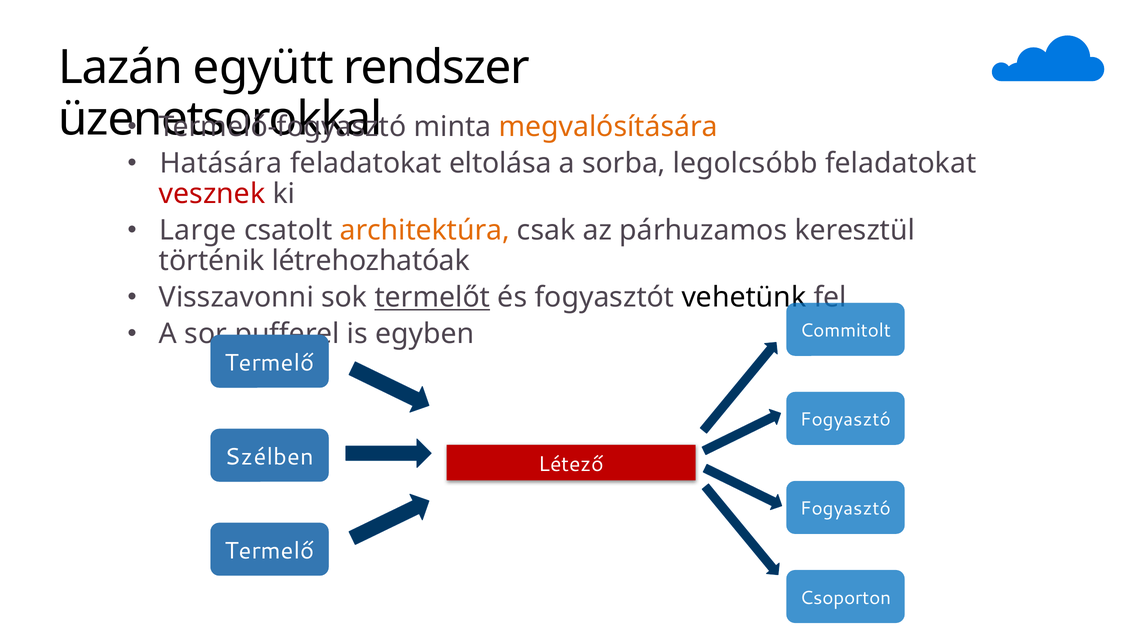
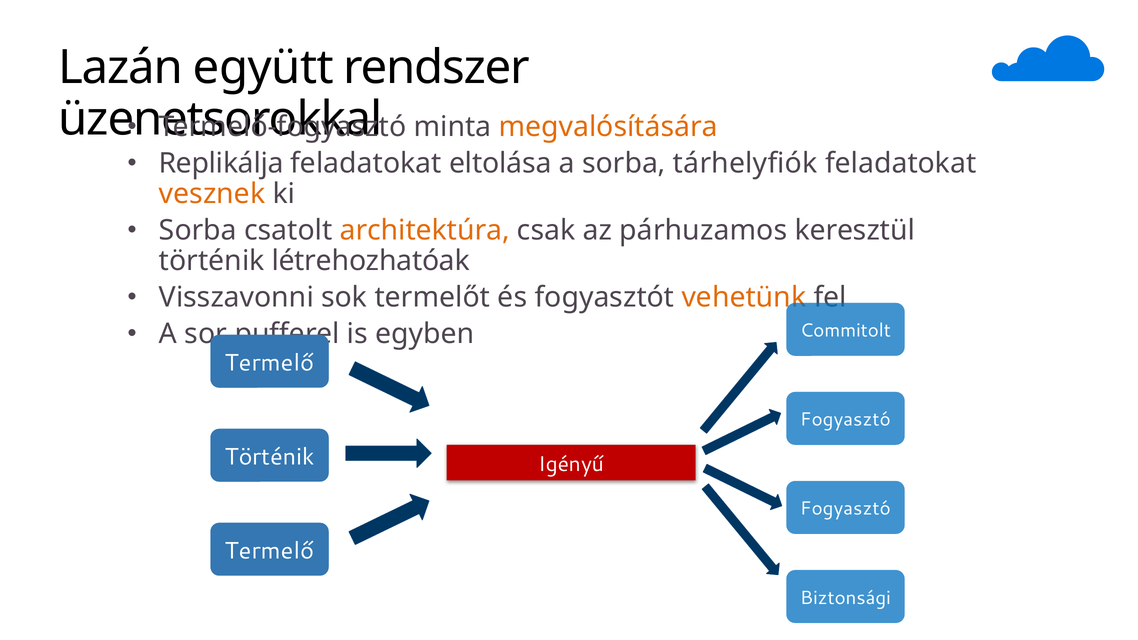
Hatására: Hatására -> Replikálja (221, 163)
legolcsóbb: legolcsóbb -> tárhelyfiók (745, 163)
vesznek colour: red -> orange (212, 194)
Large: Large -> Sorba (198, 230)
termelőt underline: present -> none (432, 298)
vehetünk colour: black -> orange (744, 298)
Szélben: Szélben -> Történik (270, 457)
Létező: Létező -> Igényű (571, 464)
Csoporton: Csoporton -> Biztonsági (845, 598)
